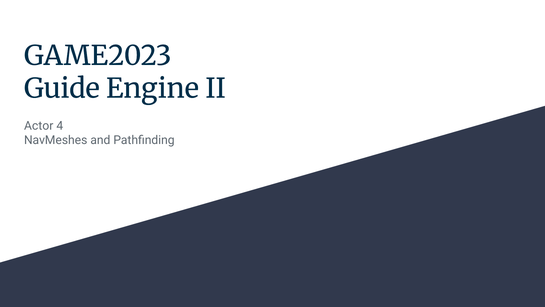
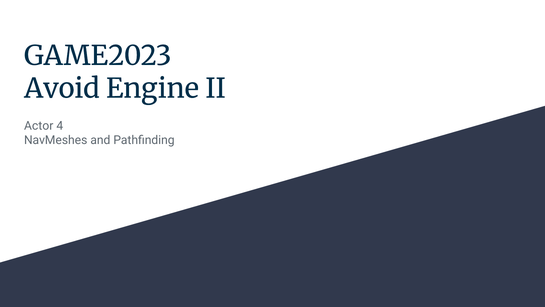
Guide: Guide -> Avoid (62, 89)
